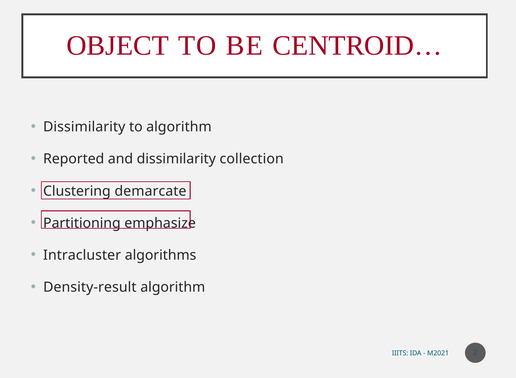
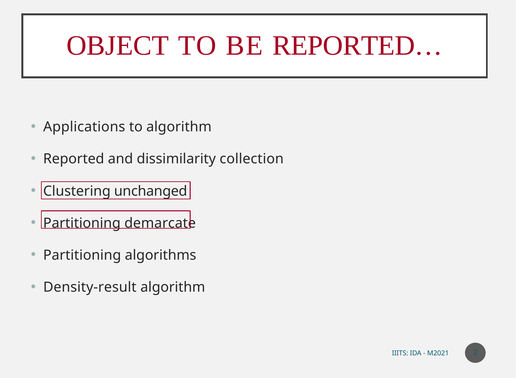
CENTROID…: CENTROID… -> REPORTED… (357, 46)
Dissimilarity: Dissimilarity -> Applications (84, 127)
demarcate: demarcate -> unchanged (151, 191)
emphasize: emphasize -> demarcate (160, 223)
Intracluster: Intracluster -> Partitioning (82, 255)
